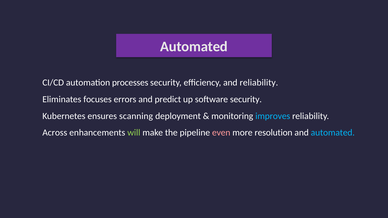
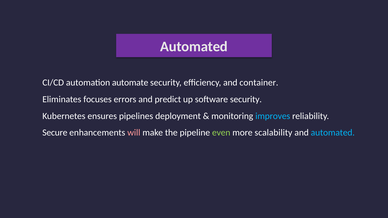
processes: processes -> automate (130, 83)
and reliability: reliability -> container (259, 83)
scanning: scanning -> pipelines (136, 116)
Across: Across -> Secure (55, 133)
will colour: light green -> pink (134, 133)
even colour: pink -> light green (221, 133)
resolution: resolution -> scalability (273, 133)
